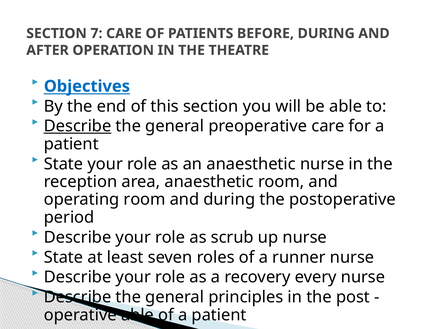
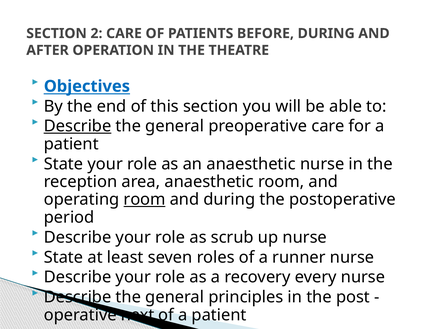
7: 7 -> 2 (96, 33)
room underline: none -> present (145, 200)
operative able: able -> next (138, 315)
